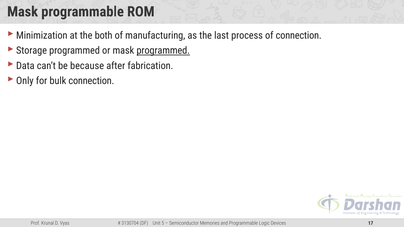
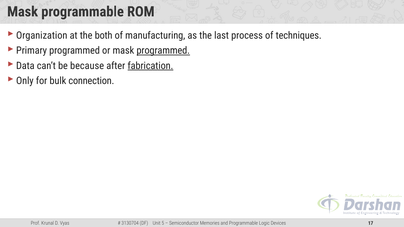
Minimization: Minimization -> Organization (42, 36)
of connection: connection -> techniques (299, 36)
Storage: Storage -> Primary (32, 51)
fabrication underline: none -> present (150, 66)
